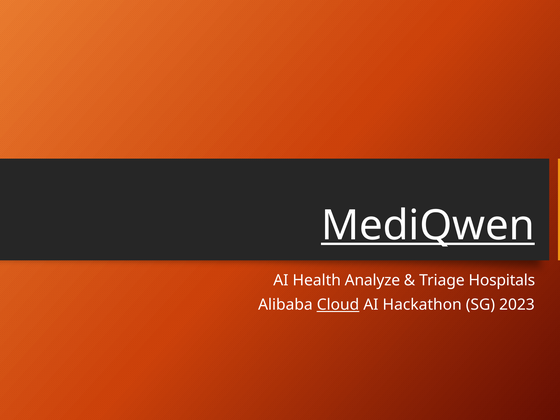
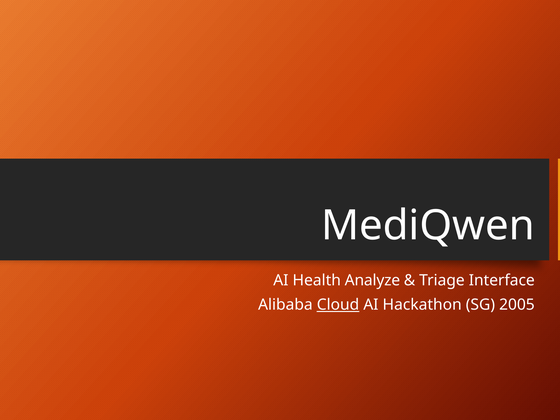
MediQwen underline: present -> none (428, 226)
Hospitals: Hospitals -> Interface (502, 280)
2023: 2023 -> 2005 (517, 305)
